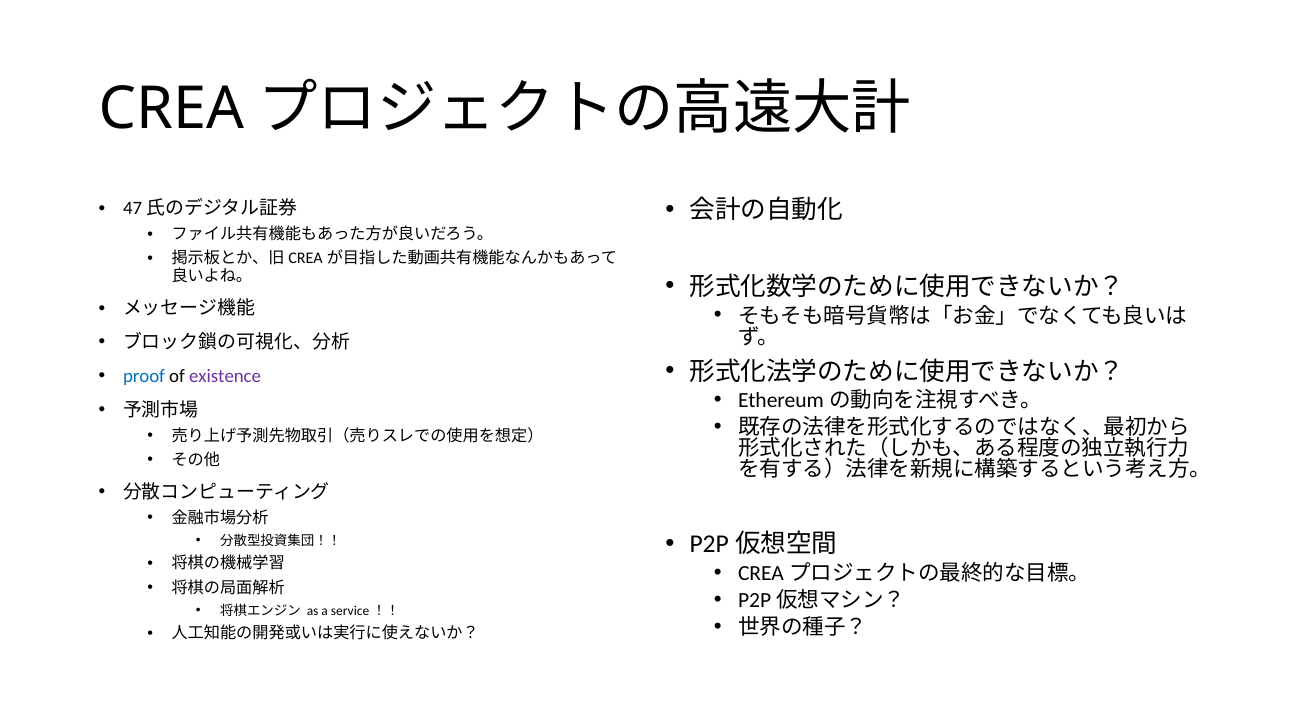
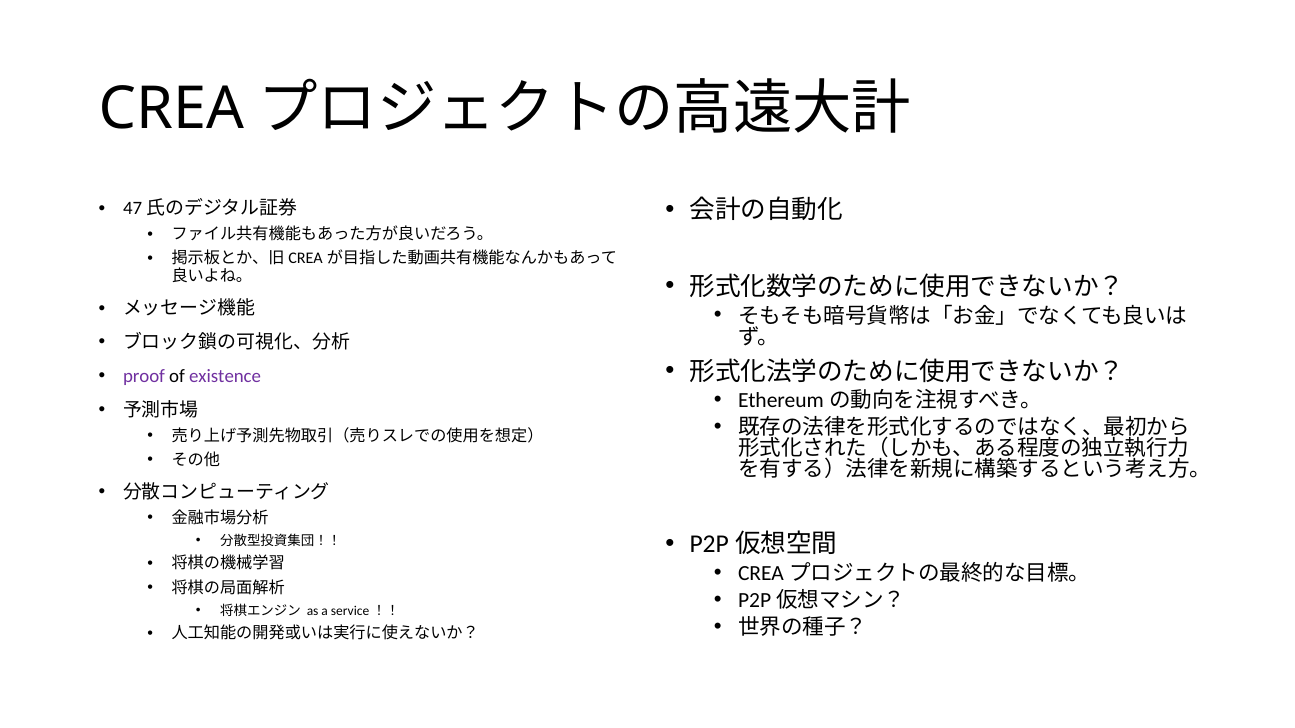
proof colour: blue -> purple (144, 376)
